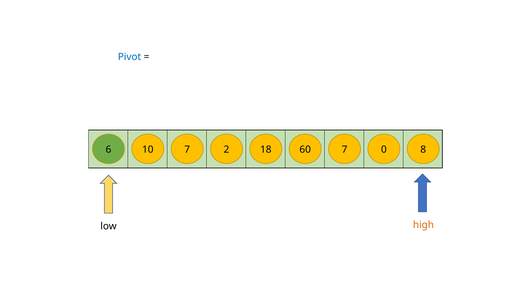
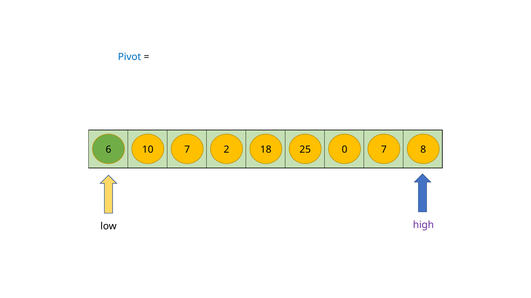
60: 60 -> 25 (305, 150)
6 7: 7 -> 0 (345, 150)
2 0: 0 -> 7 (384, 150)
high colour: orange -> purple (423, 225)
